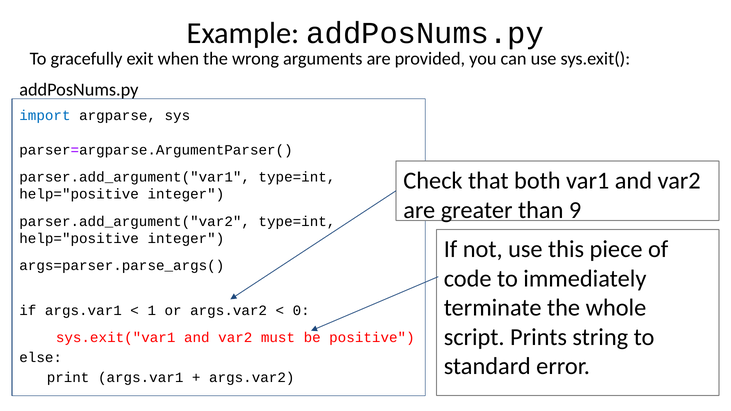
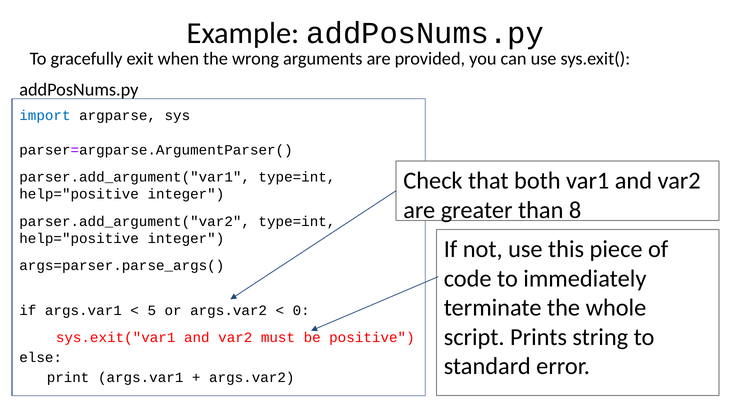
9: 9 -> 8 (575, 210)
1: 1 -> 5 (152, 311)
